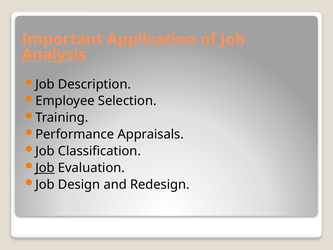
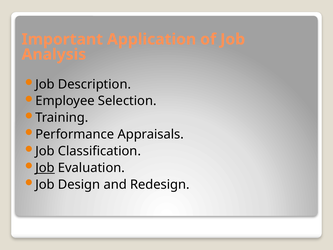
Analysis underline: present -> none (54, 54)
